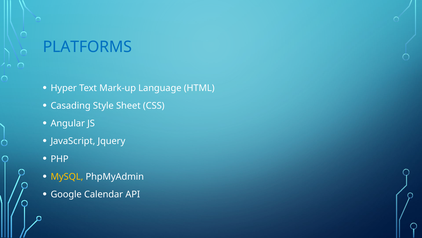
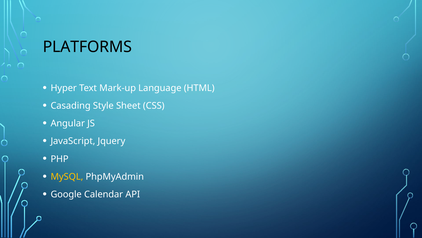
PLATFORMS colour: blue -> black (87, 47)
